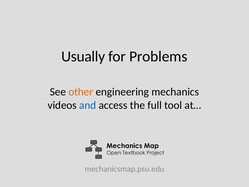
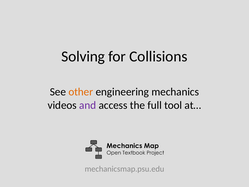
Usually: Usually -> Solving (83, 56)
Problems: Problems -> Collisions (158, 56)
and colour: blue -> purple (88, 105)
